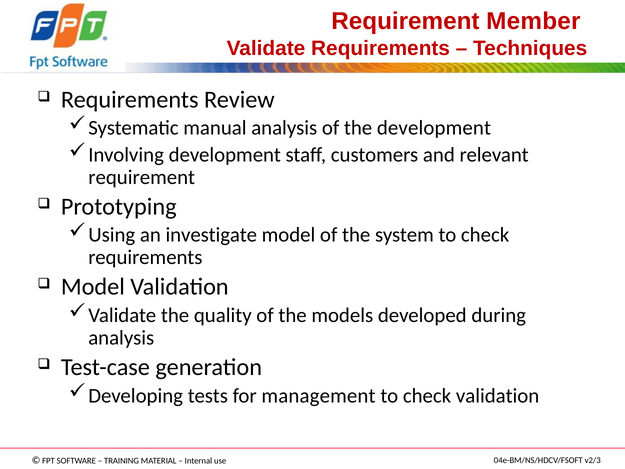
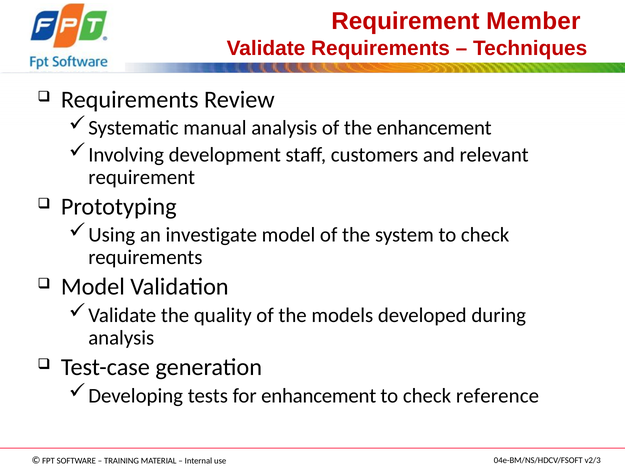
the development: development -> enhancement (434, 128)
for management: management -> enhancement (319, 395)
check validation: validation -> reference (498, 395)
